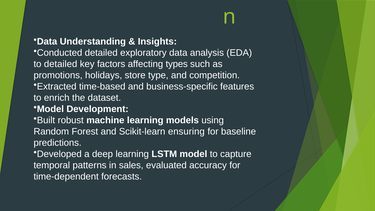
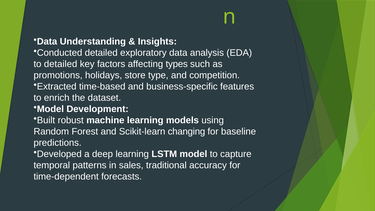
ensuring: ensuring -> changing (186, 132)
evaluated: evaluated -> traditional (166, 165)
